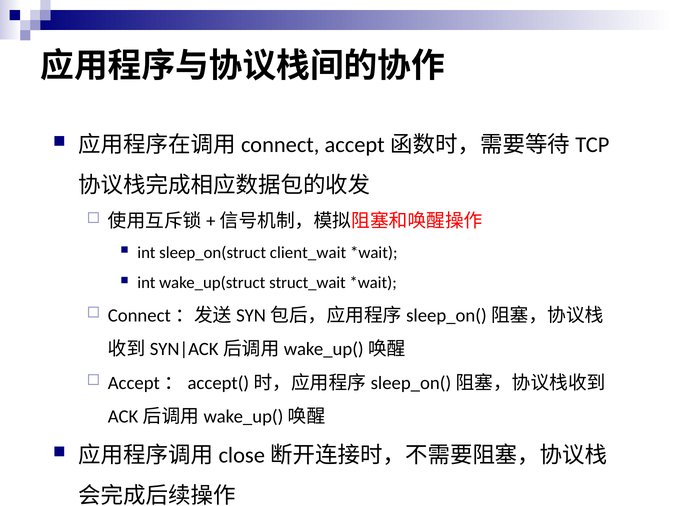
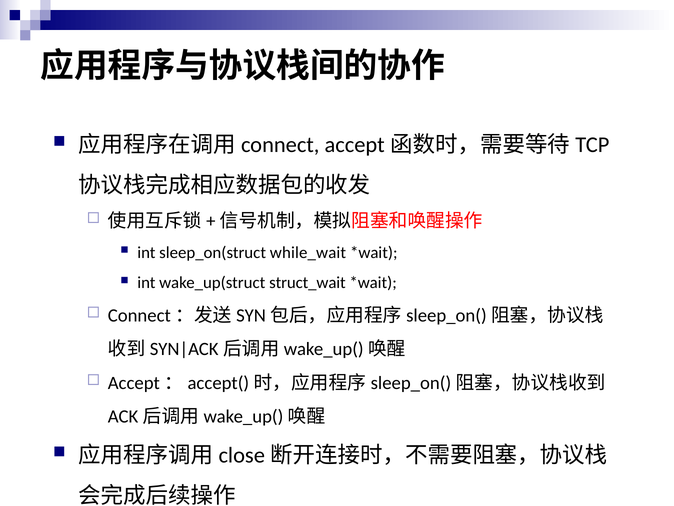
client_wait: client_wait -> while_wait (308, 252)
